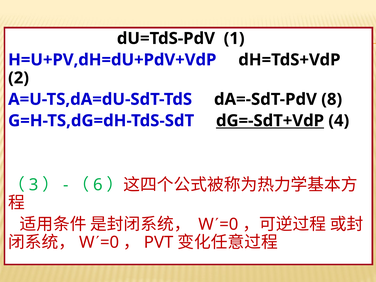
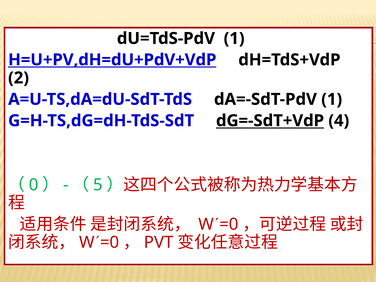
H=U+PV,dH=dU+PdV+VdP underline: none -> present (112, 60)
dA=-SdT-PdV 8: 8 -> 1 (332, 99)
3: 3 -> 0 (34, 185)
6: 6 -> 5 (98, 185)
